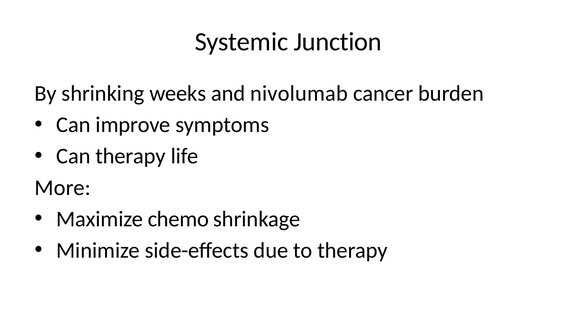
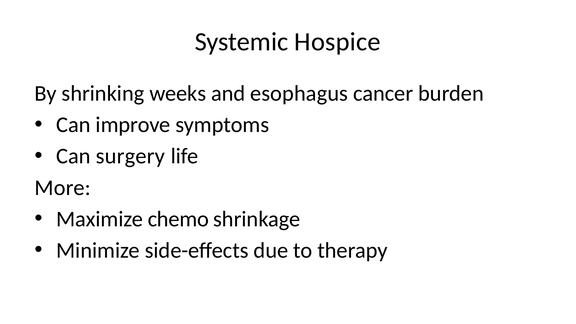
Junction: Junction -> Hospice (338, 42)
nivolumab: nivolumab -> esophagus (299, 93)
Can therapy: therapy -> surgery (130, 156)
